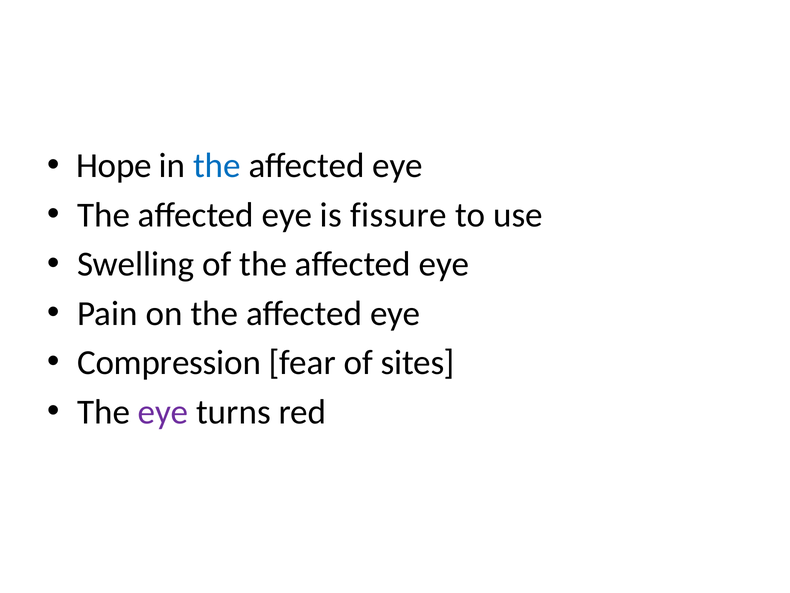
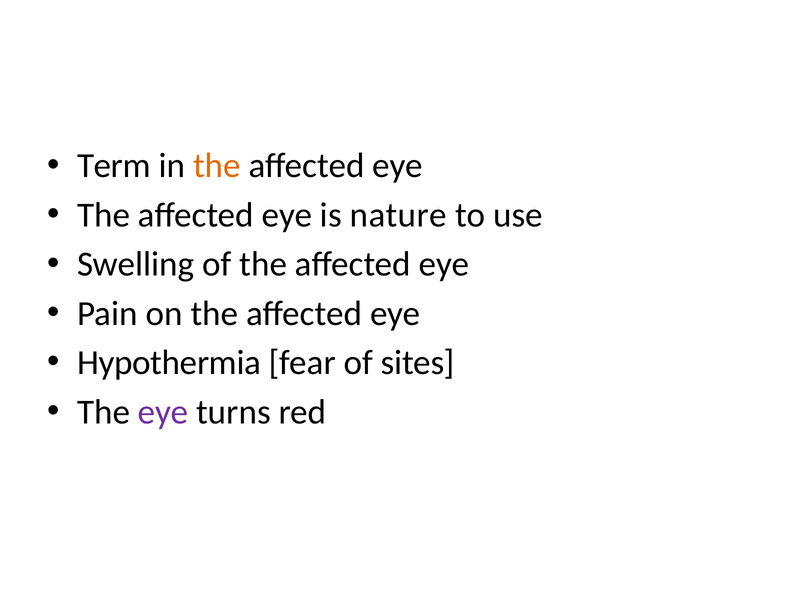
Hope: Hope -> Term (114, 166)
the colour: blue -> orange (217, 166)
fissure: fissure -> nature (398, 215)
Compression: Compression -> Hypothermia (169, 362)
